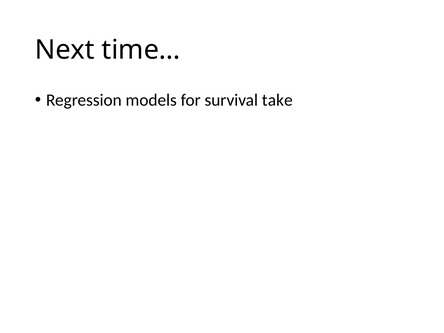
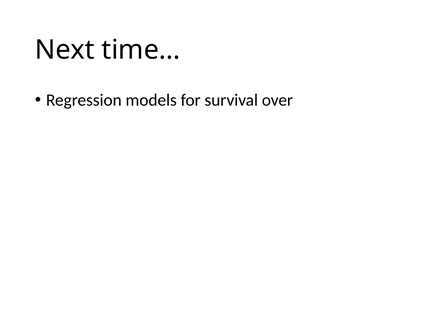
take: take -> over (277, 100)
